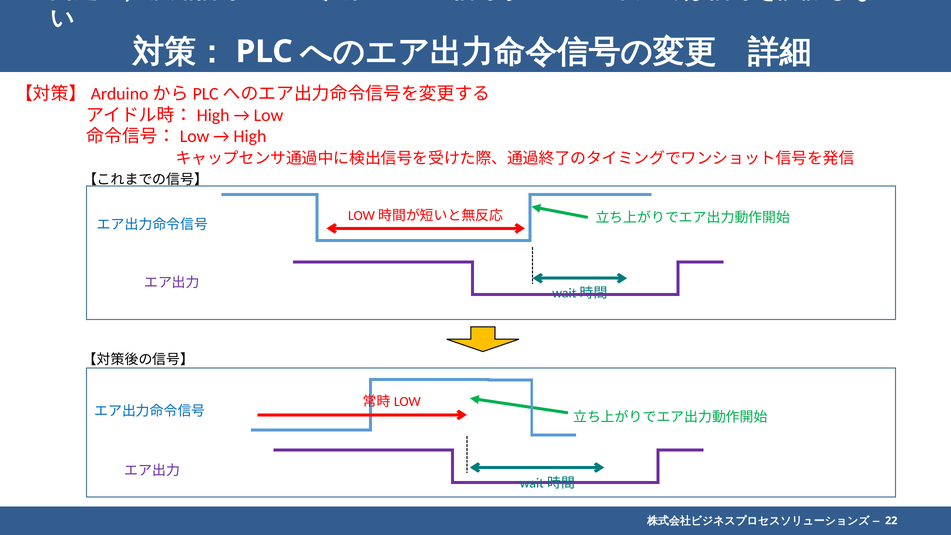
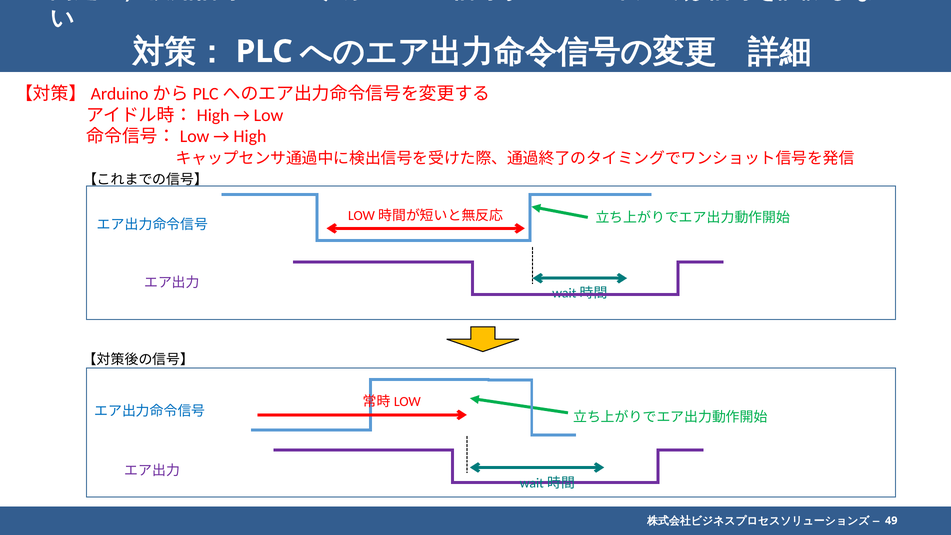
22: 22 -> 49 (891, 521)
